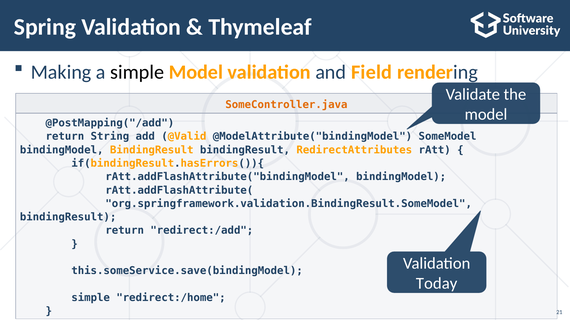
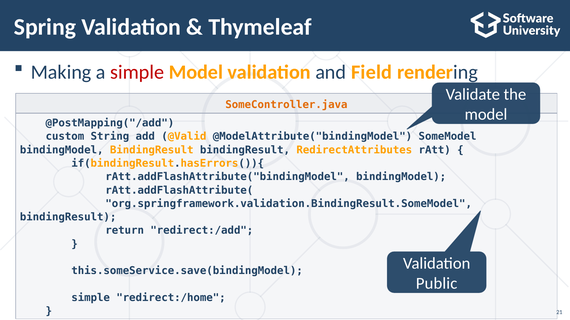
simple colour: black -> red (137, 72)
return: return -> custom (65, 137)
Today: Today -> Public (437, 284)
